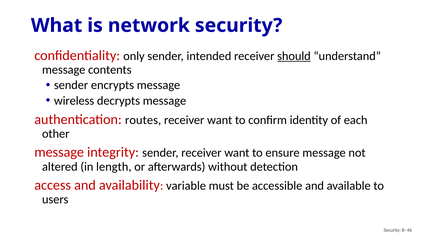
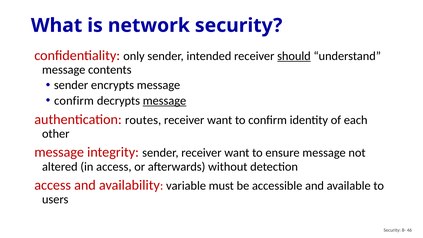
wireless: wireless -> confirm (74, 101)
message underline: none -> present (164, 101)
in length: length -> access (114, 167)
